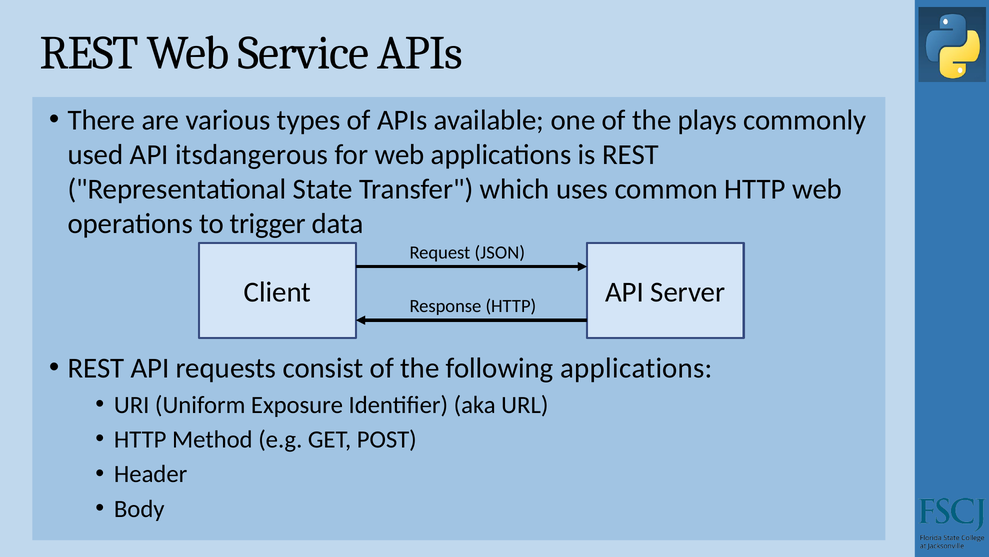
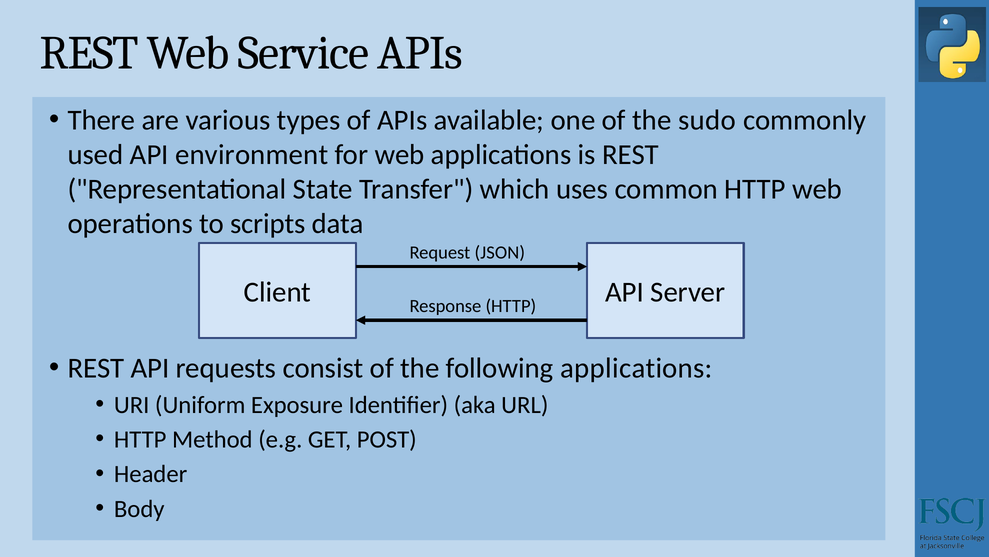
plays: plays -> sudo (707, 120)
itsdangerous: itsdangerous -> environment (252, 154)
trigger: trigger -> scripts (268, 224)
